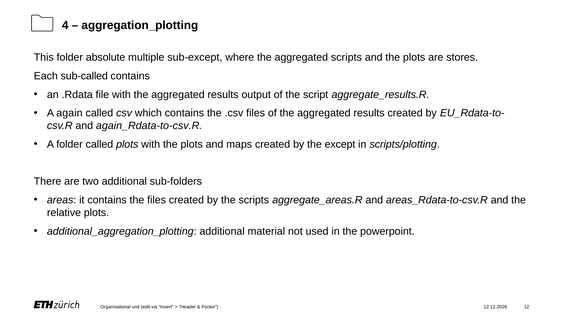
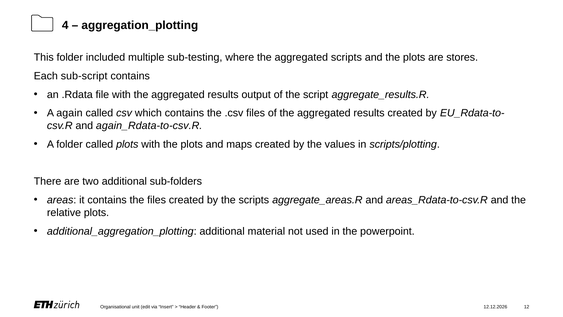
absolute: absolute -> included (106, 57)
sub-except: sub-except -> sub-testing (195, 57)
sub-called: sub-called -> sub-script (84, 76)
except: except -> values (340, 144)
